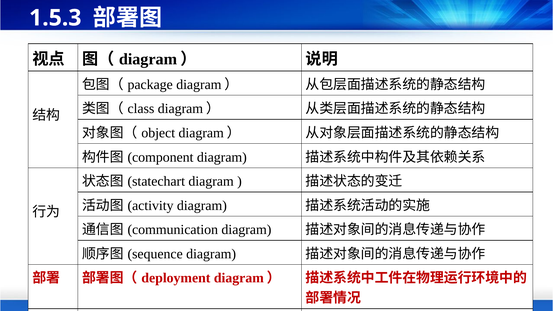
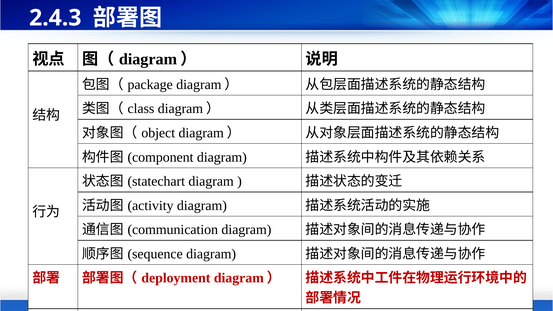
1.5.3: 1.5.3 -> 2.4.3 (55, 18)
